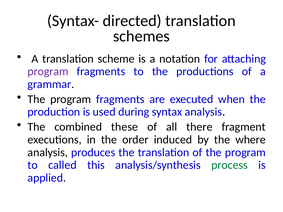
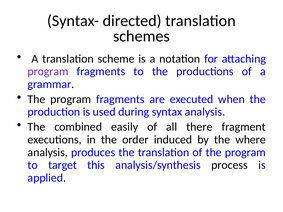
these: these -> easily (125, 127)
called: called -> target (63, 165)
process colour: green -> black (230, 165)
